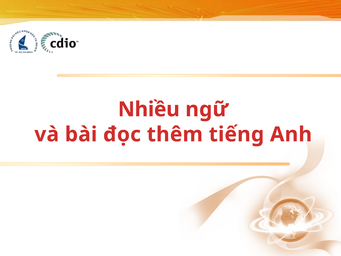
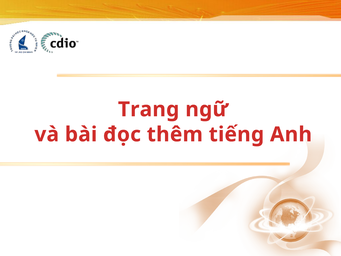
Nhiều: Nhiều -> Trang (149, 109)
